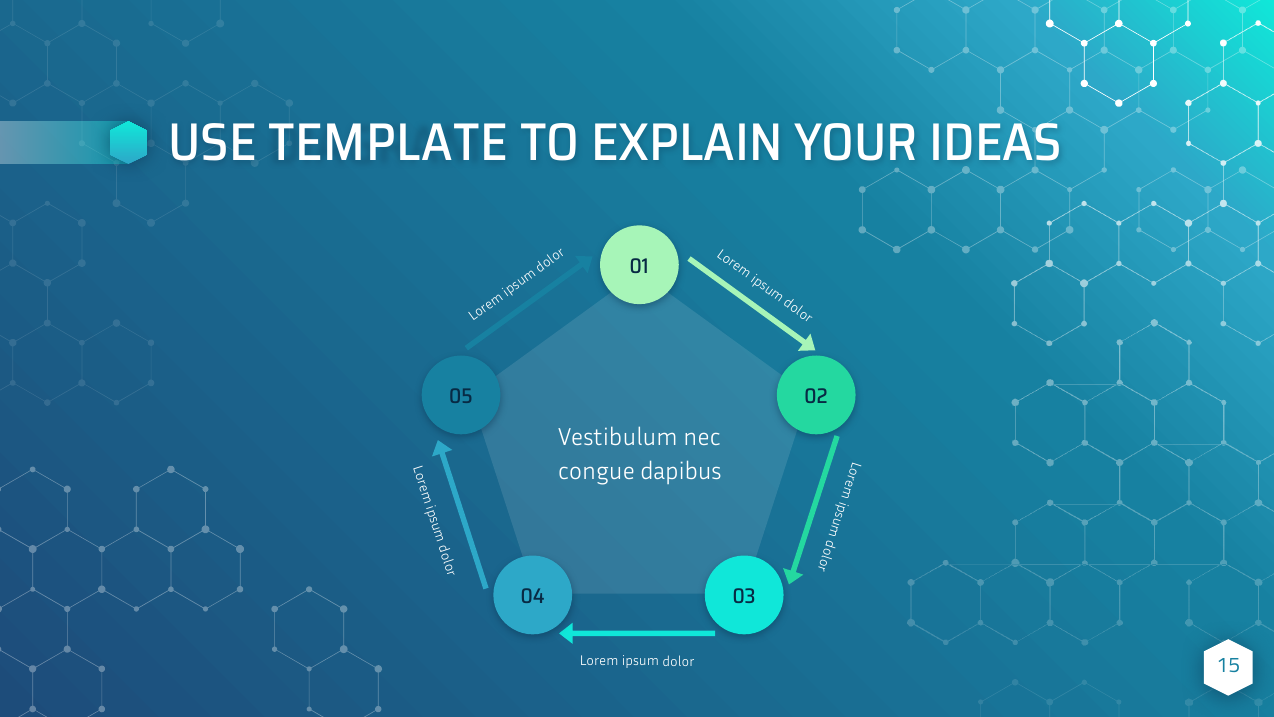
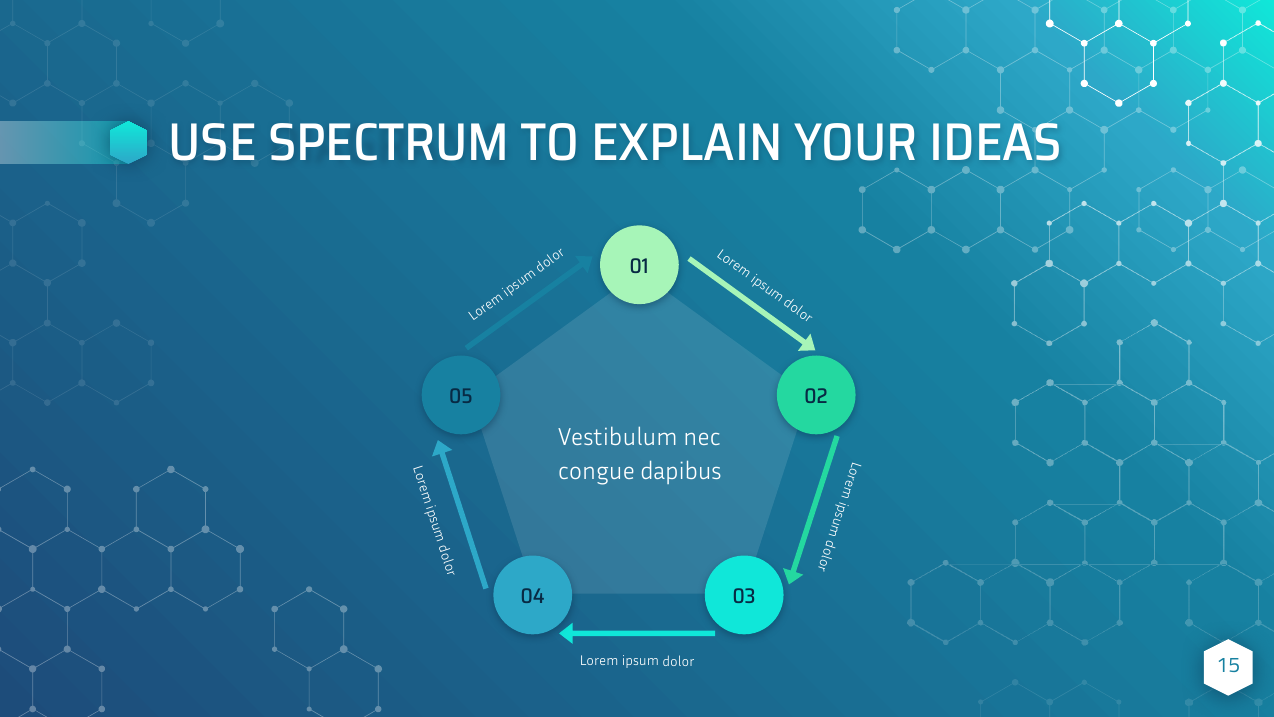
TEMPLATE: TEMPLATE -> SPECTRUM (389, 143)
